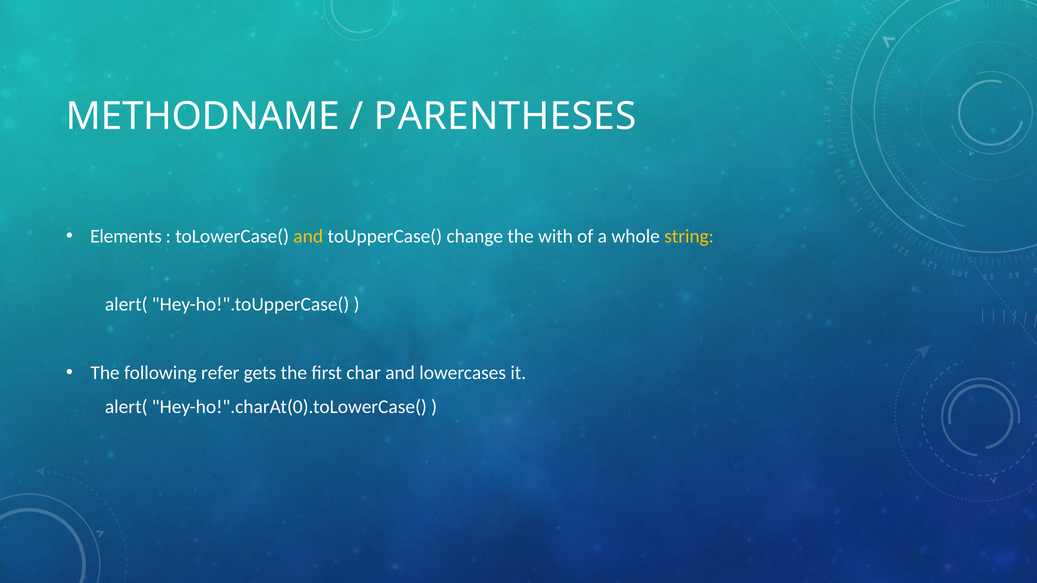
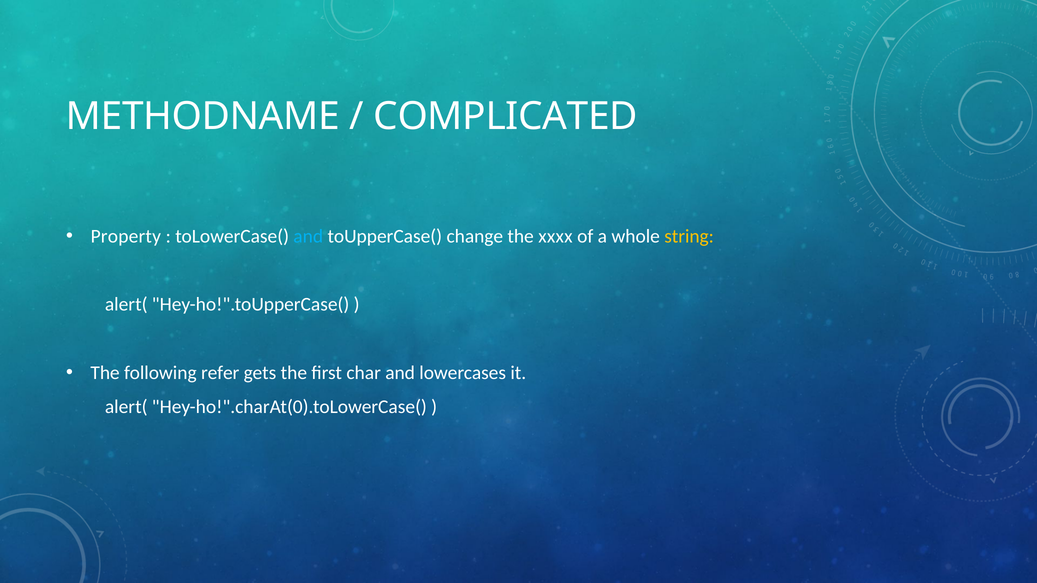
PARENTHESES: PARENTHESES -> COMPLICATED (506, 116)
Elements: Elements -> Property (126, 236)
and colour: yellow -> light blue (308, 236)
with: with -> xxxx (555, 236)
